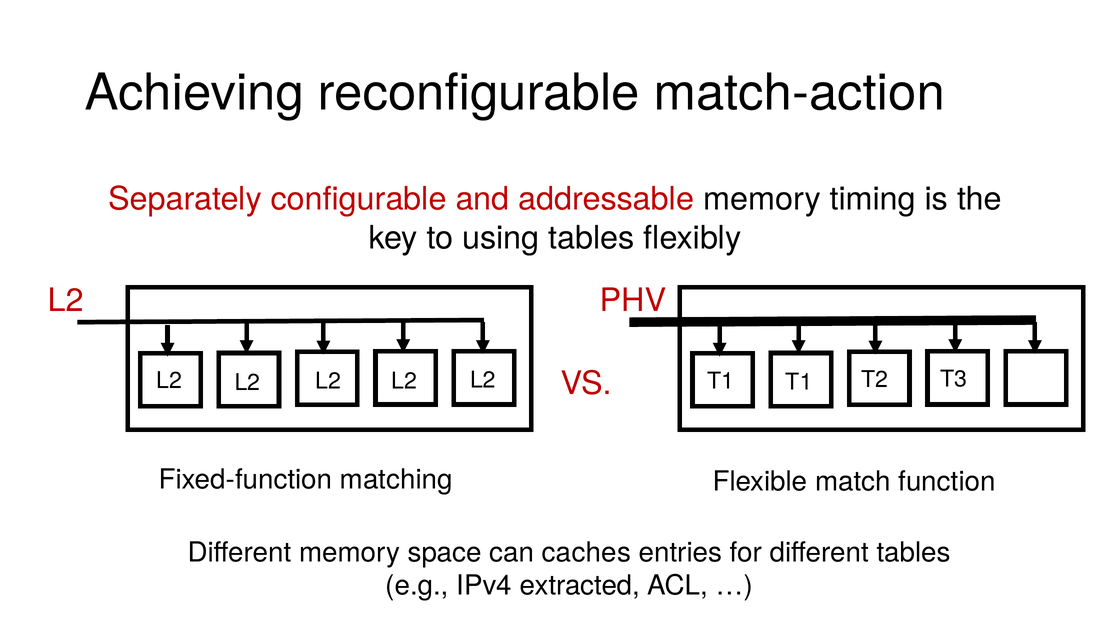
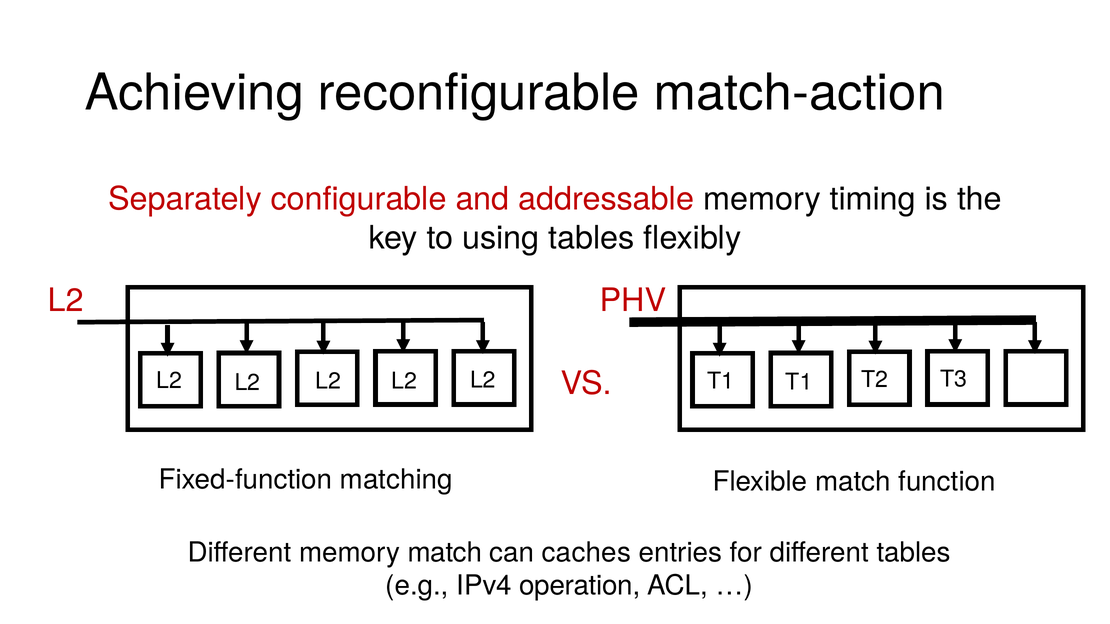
memory space: space -> match (445, 553)
extracted: extracted -> operation (580, 586)
